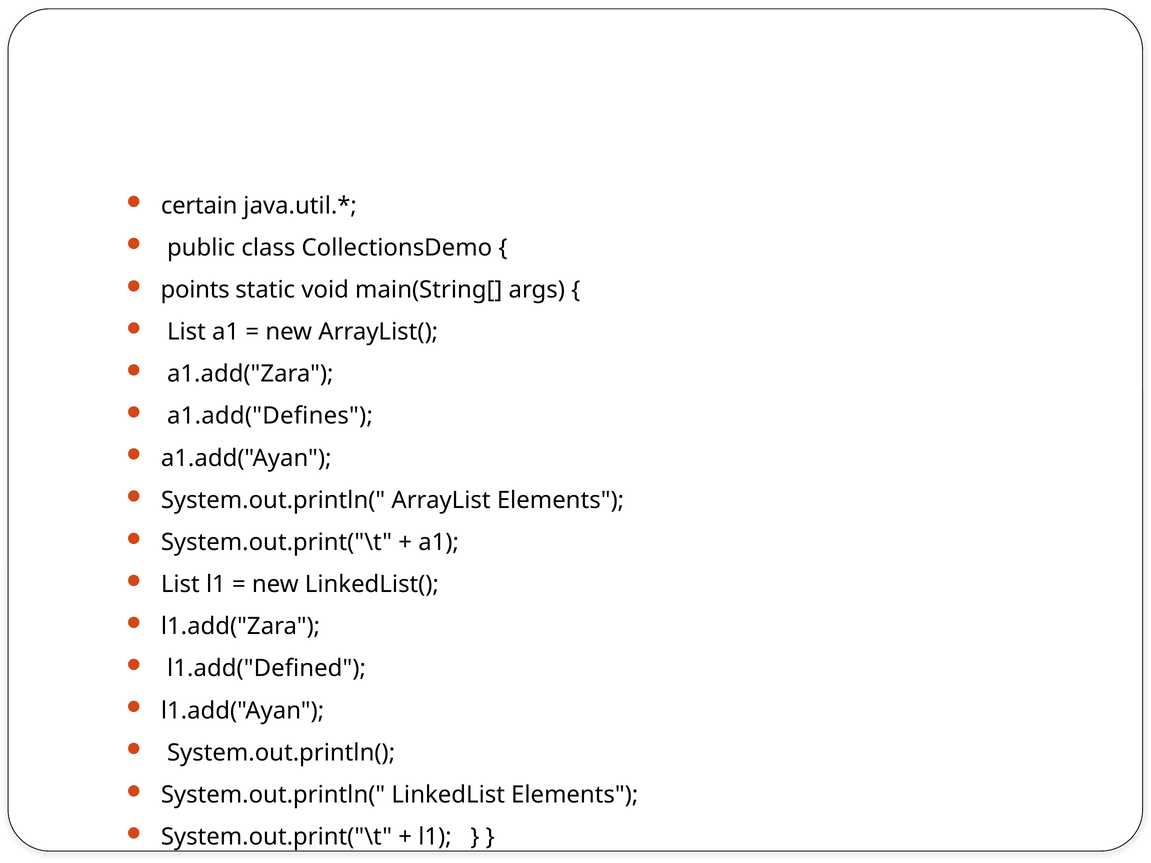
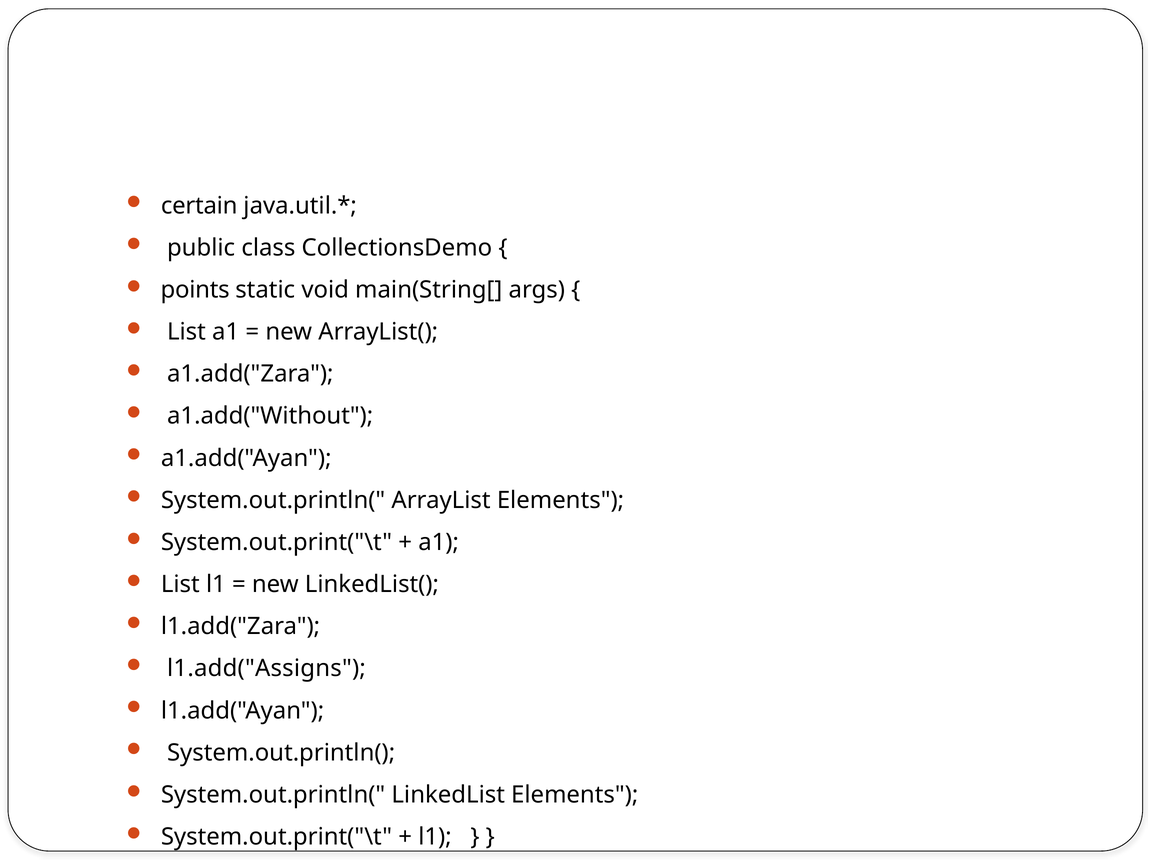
a1.add("Defines: a1.add("Defines -> a1.add("Without (270, 416)
l1.add("Defined: l1.add("Defined -> l1.add("Assigns (266, 669)
